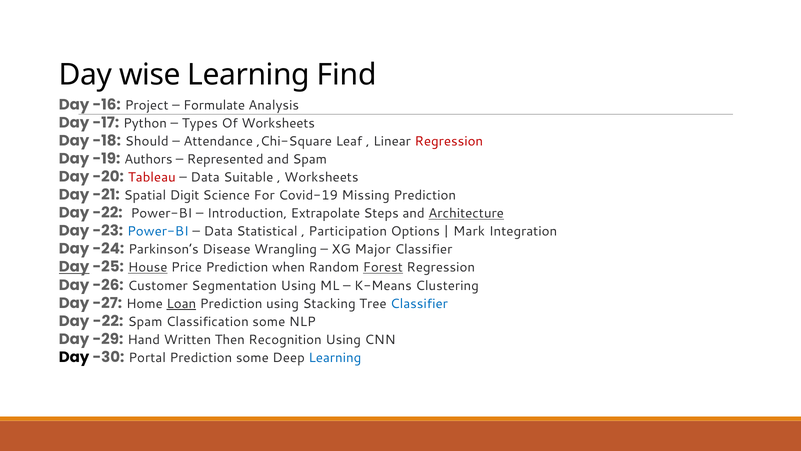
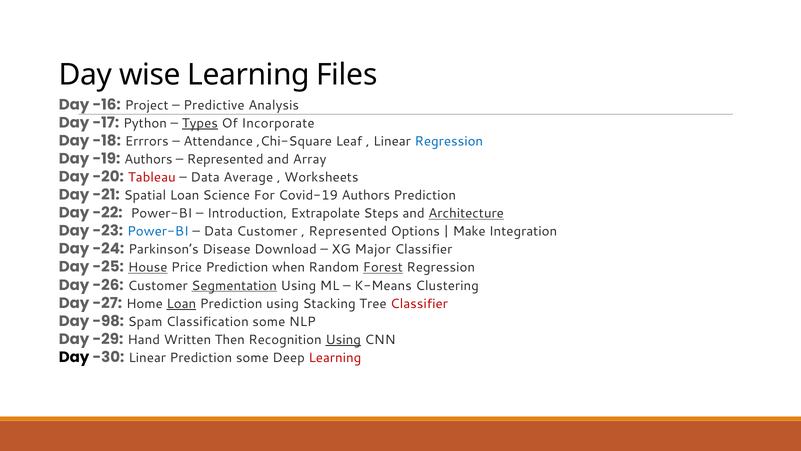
Find: Find -> Files (347, 75)
Formulate: Formulate -> Predictive (214, 105)
Types underline: none -> present (200, 123)
Of Worksheets: Worksheets -> Incorporate (278, 123)
Should: Should -> Errrors (147, 141)
Regression colour: red -> blue (449, 141)
and Spam: Spam -> Array (310, 159)
Suitable: Suitable -> Average (248, 177)
Spatial Digit: Digit -> Loan (185, 195)
Covid-19 Missing: Missing -> Authors (366, 195)
Data Statistical: Statistical -> Customer (267, 231)
Participation: Participation -> Represented (348, 231)
Mark: Mark -> Make (469, 231)
Wrangling: Wrangling -> Download (286, 249)
Day underline: present -> none (74, 267)
Segmentation underline: none -> present (234, 285)
Classifier colour: blue -> red (419, 303)
-22: -22 -> -98 (108, 321)
Using underline: none -> present (343, 339)
-30 Portal: Portal -> Linear (147, 357)
Learning colour: blue -> red (335, 357)
